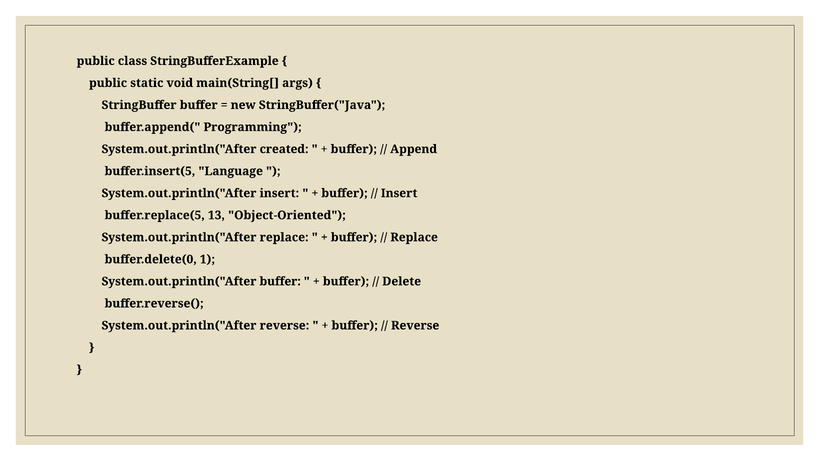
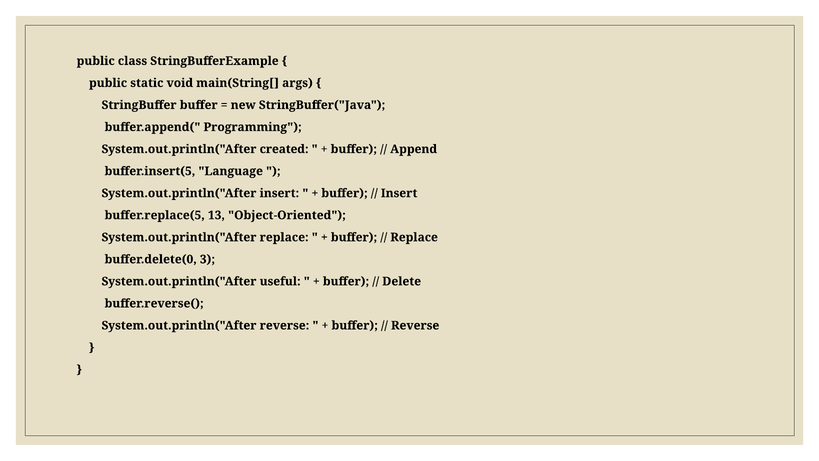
1: 1 -> 3 (207, 259)
System.out.println("After buffer: buffer -> useful (280, 281)
